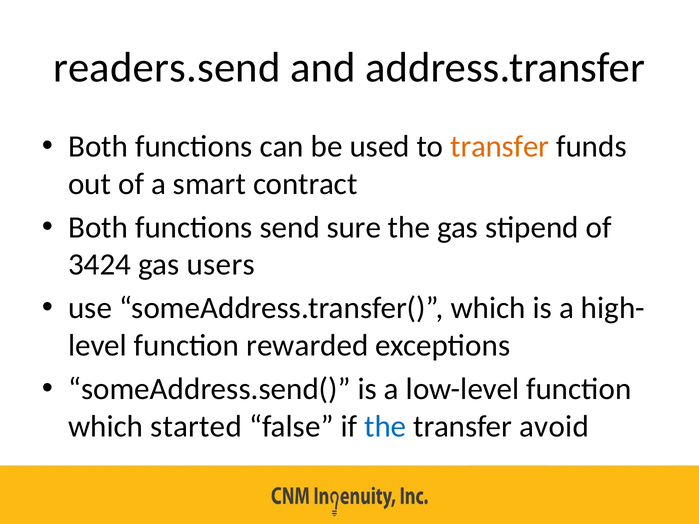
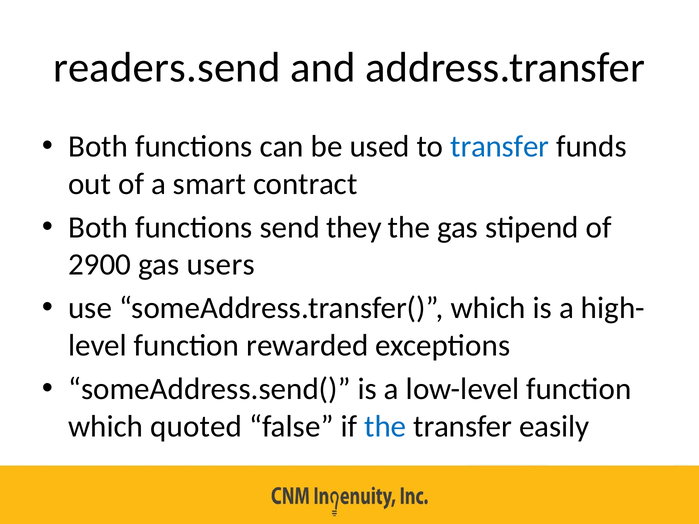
transfer colour: orange -> blue (500, 147)
sure: sure -> they (354, 228)
3424: 3424 -> 2900 (100, 265)
started: started -> quoted (196, 427)
avoid: avoid -> easily (554, 427)
